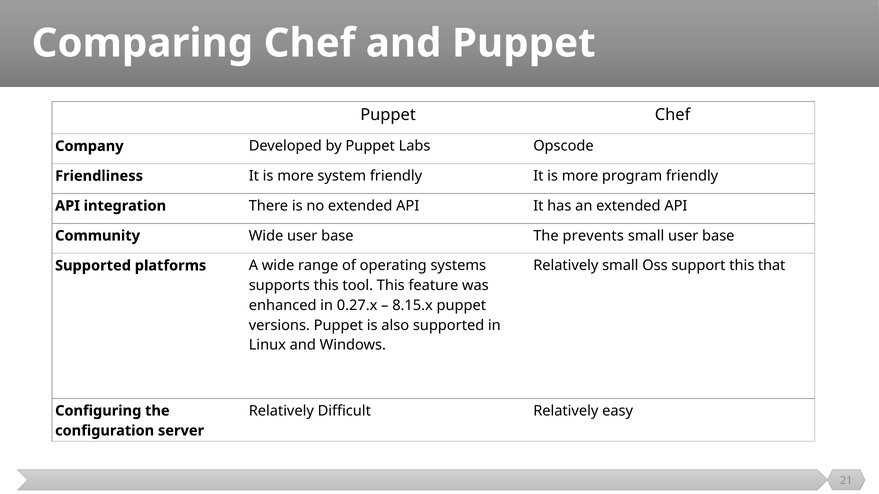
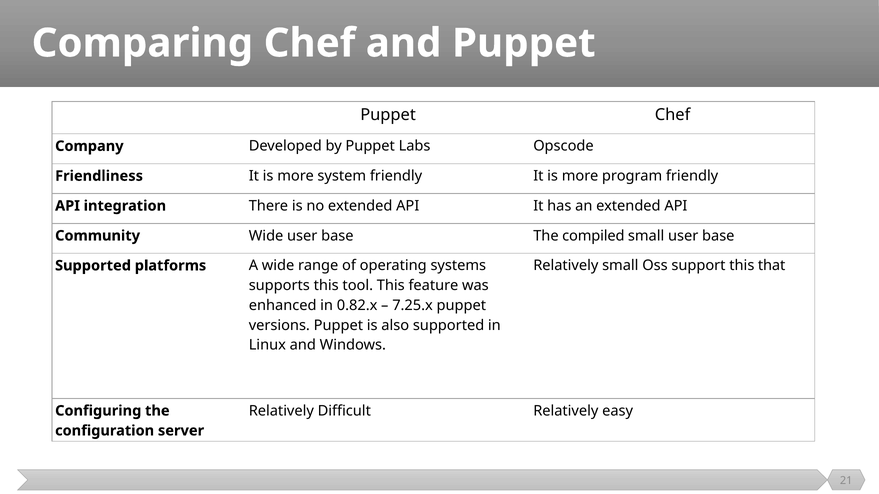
prevents: prevents -> compiled (593, 236)
0.27.x: 0.27.x -> 0.82.x (357, 306)
8.15.x: 8.15.x -> 7.25.x (413, 306)
